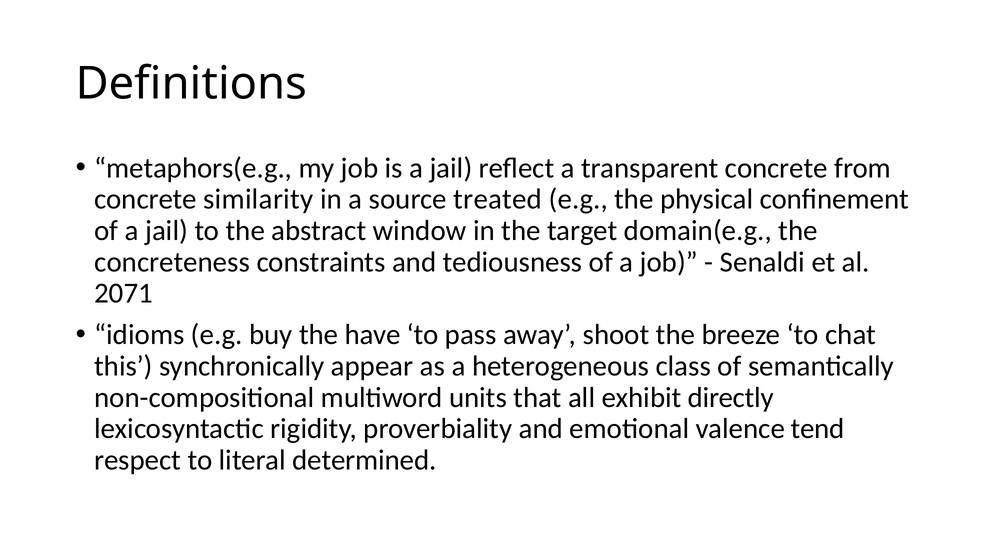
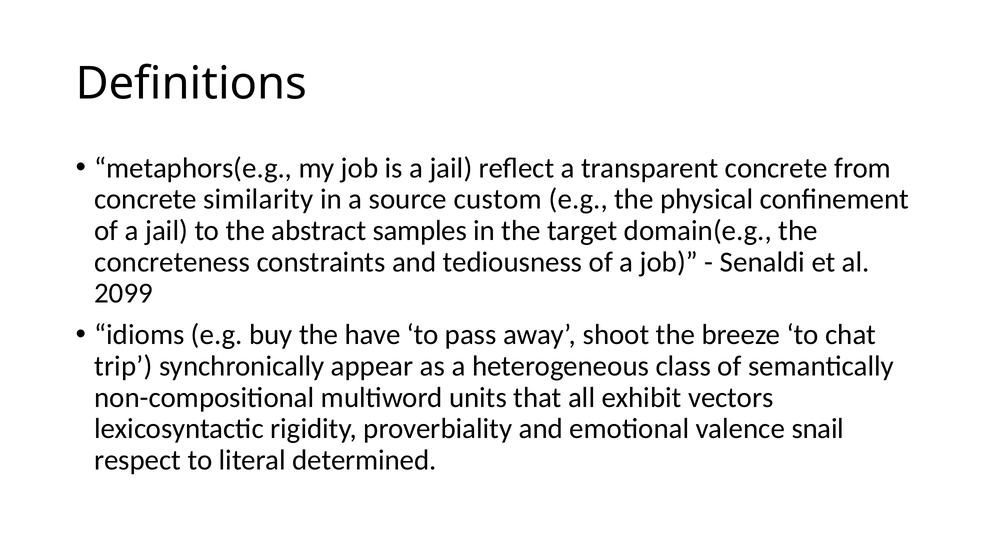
treated: treated -> custom (498, 199)
window: window -> samples (420, 230)
2071: 2071 -> 2099 (124, 293)
this: this -> trip (123, 366)
directly: directly -> vectors (731, 397)
tend: tend -> snail (818, 429)
